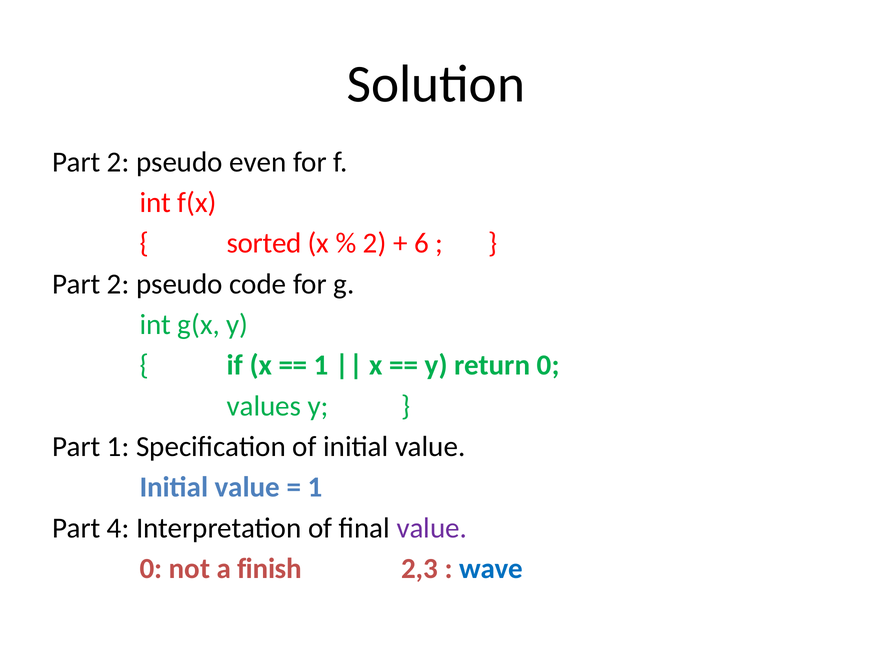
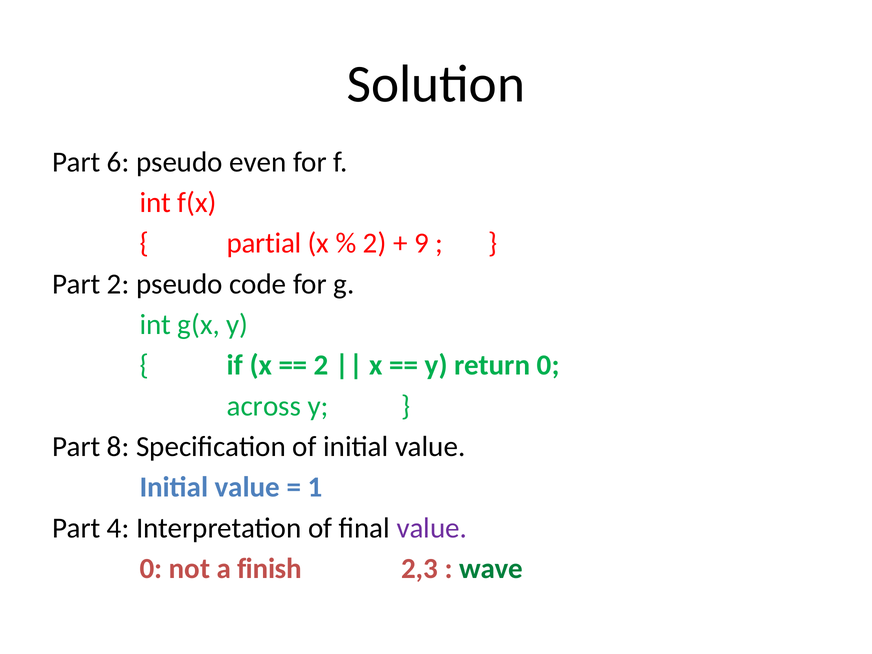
2: 2 -> 6 (118, 162)
sorted: sorted -> partial (264, 243)
6: 6 -> 9 (421, 243)
1: 1 -> 2 (321, 365)
values: values -> across (264, 406)
Part 1: 1 -> 8 (118, 447)
wave colour: blue -> green (491, 569)
